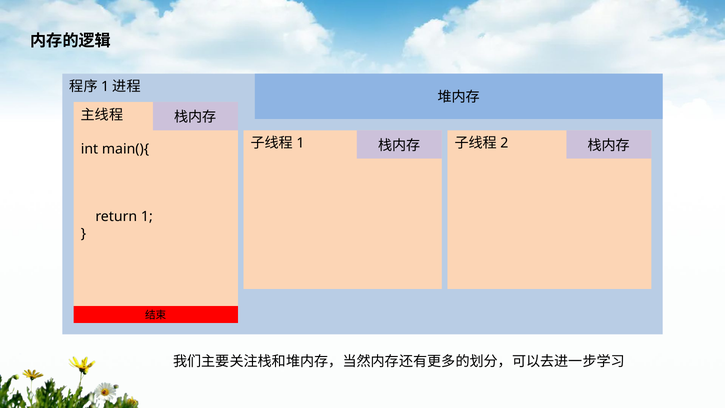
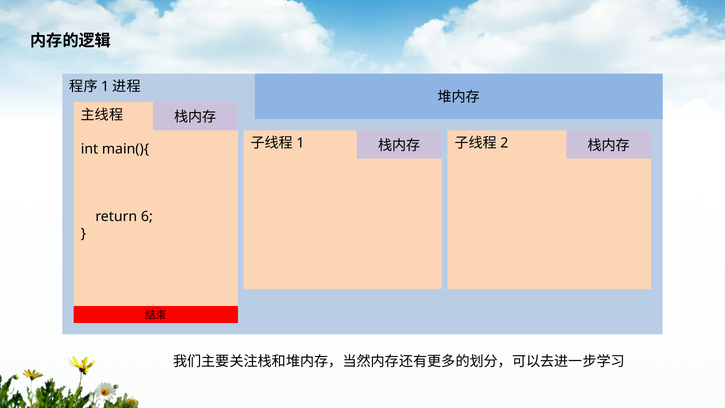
1: 1 -> 6 (147, 217)
